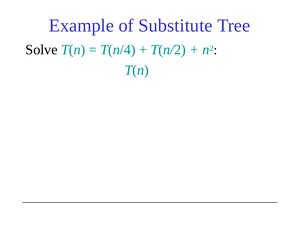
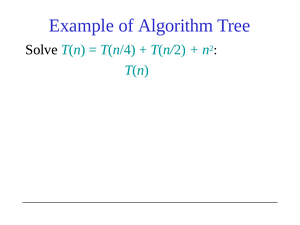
Substitute: Substitute -> Algorithm (176, 26)
